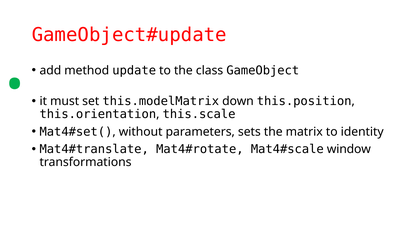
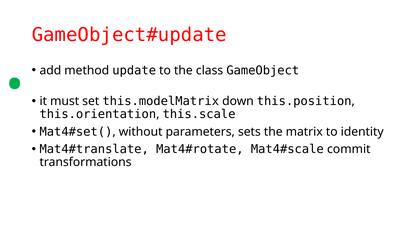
window: window -> commit (349, 149)
